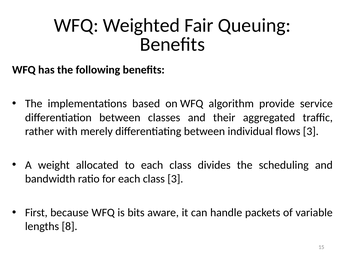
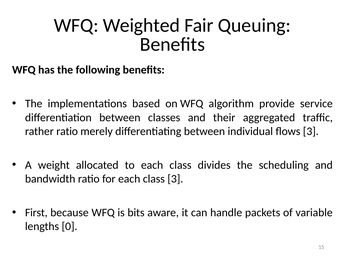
rather with: with -> ratio (67, 131)
8: 8 -> 0 (70, 226)
